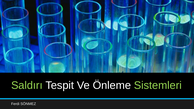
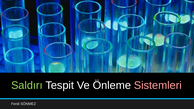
Sistemleri colour: light green -> pink (158, 85)
